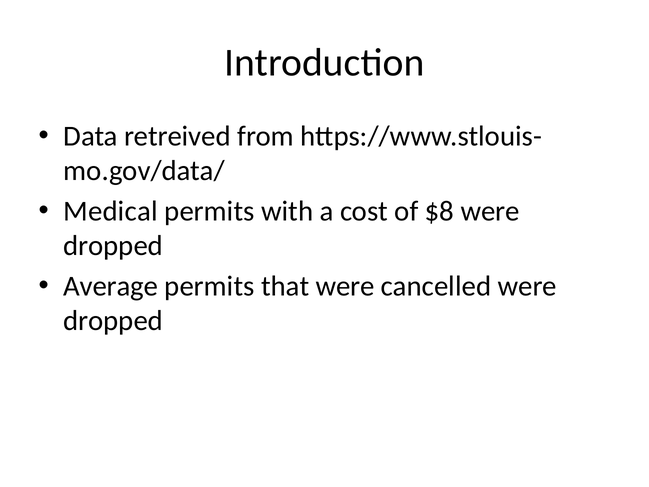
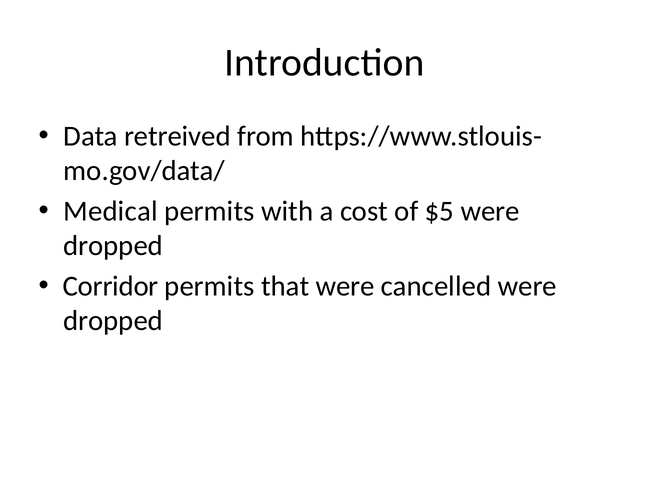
$8: $8 -> $5 (439, 211)
Average: Average -> Corridor (111, 286)
